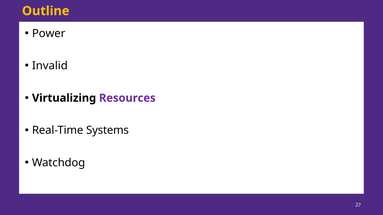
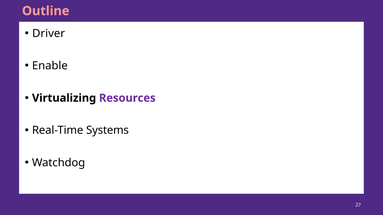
Outline colour: yellow -> pink (46, 11)
Power: Power -> Driver (49, 33)
Invalid: Invalid -> Enable (50, 66)
